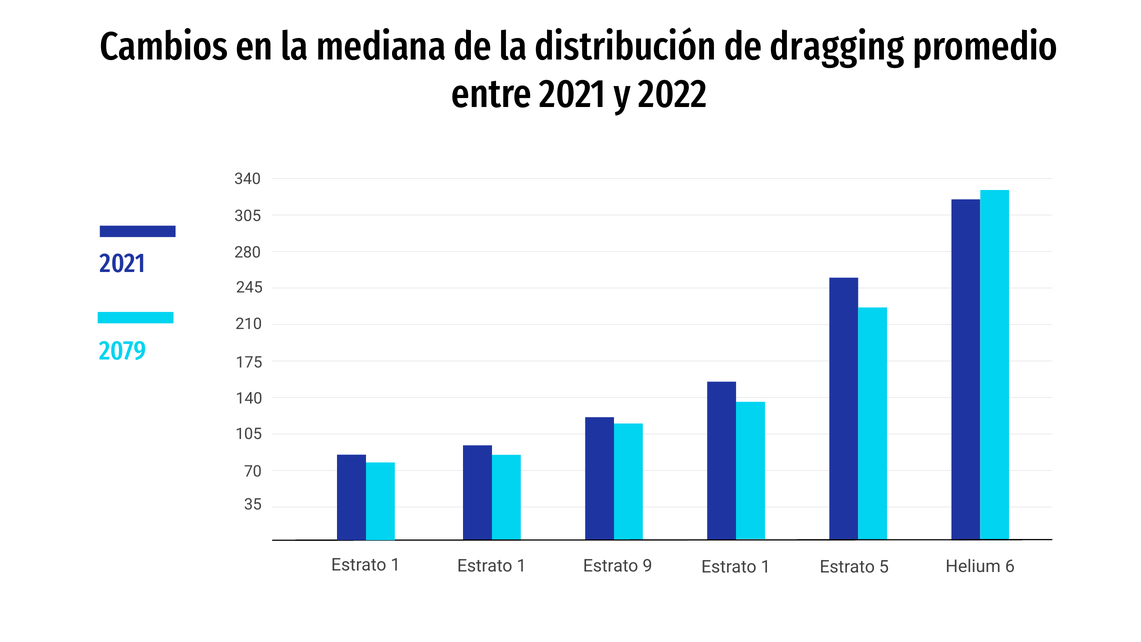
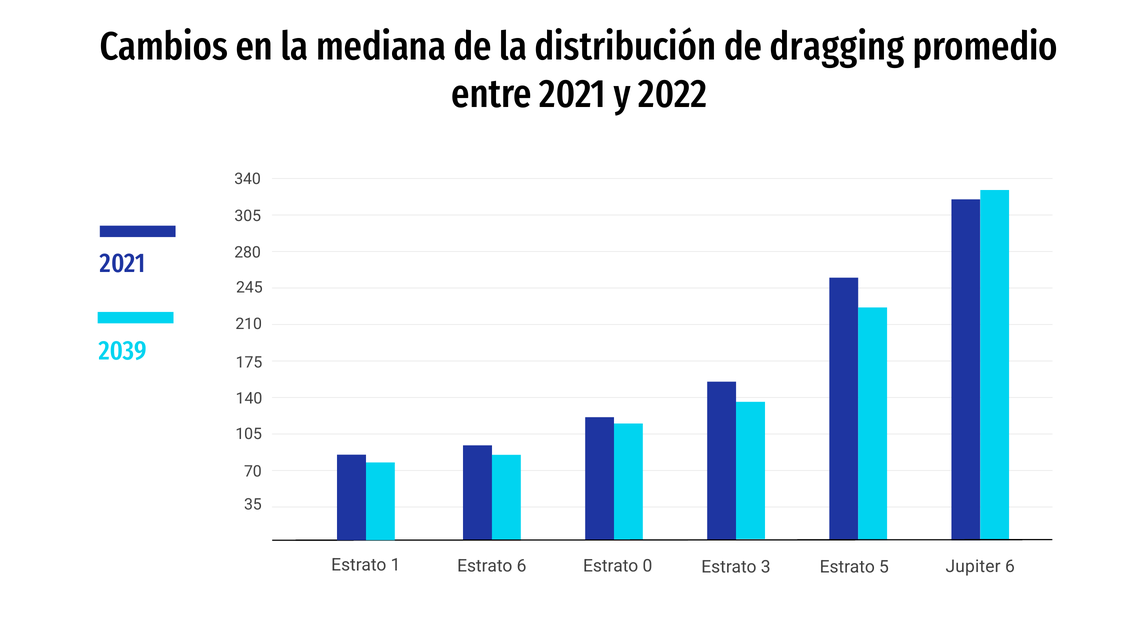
2079: 2079 -> 2039 (123, 351)
1 Estrato 1: 1 -> 6 (522, 566)
9: 9 -> 0 (647, 566)
1: 1 -> 3 (766, 567)
Helium: Helium -> Jupiter (973, 566)
